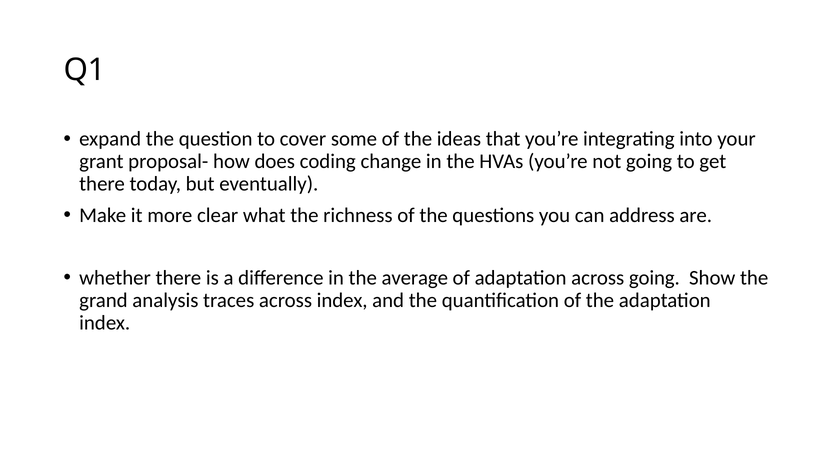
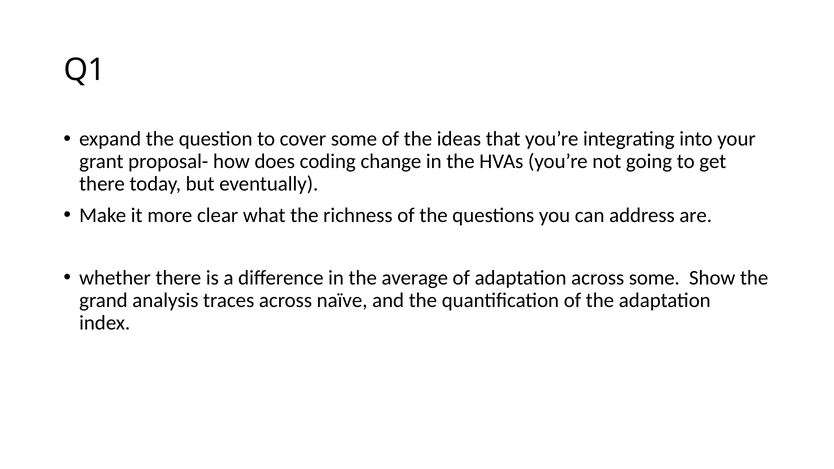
across going: going -> some (654, 278)
across index: index -> naïve (342, 300)
